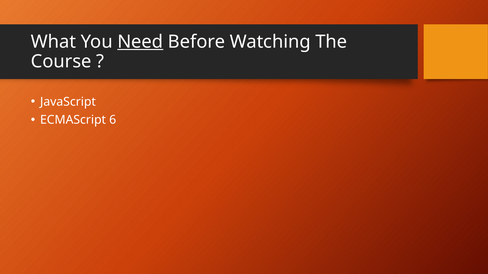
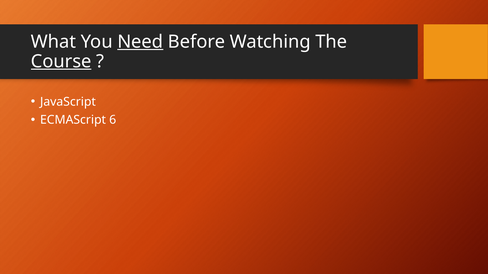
Course underline: none -> present (61, 62)
